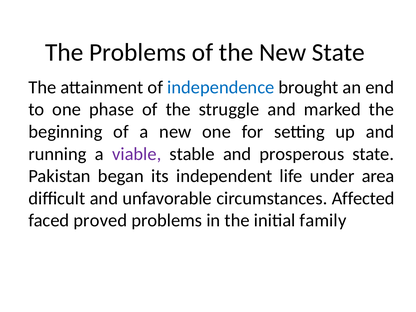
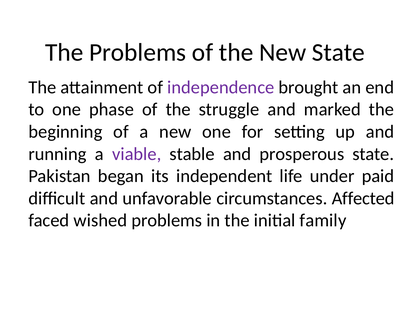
independence colour: blue -> purple (221, 87)
area: area -> paid (378, 176)
proved: proved -> wished (100, 221)
